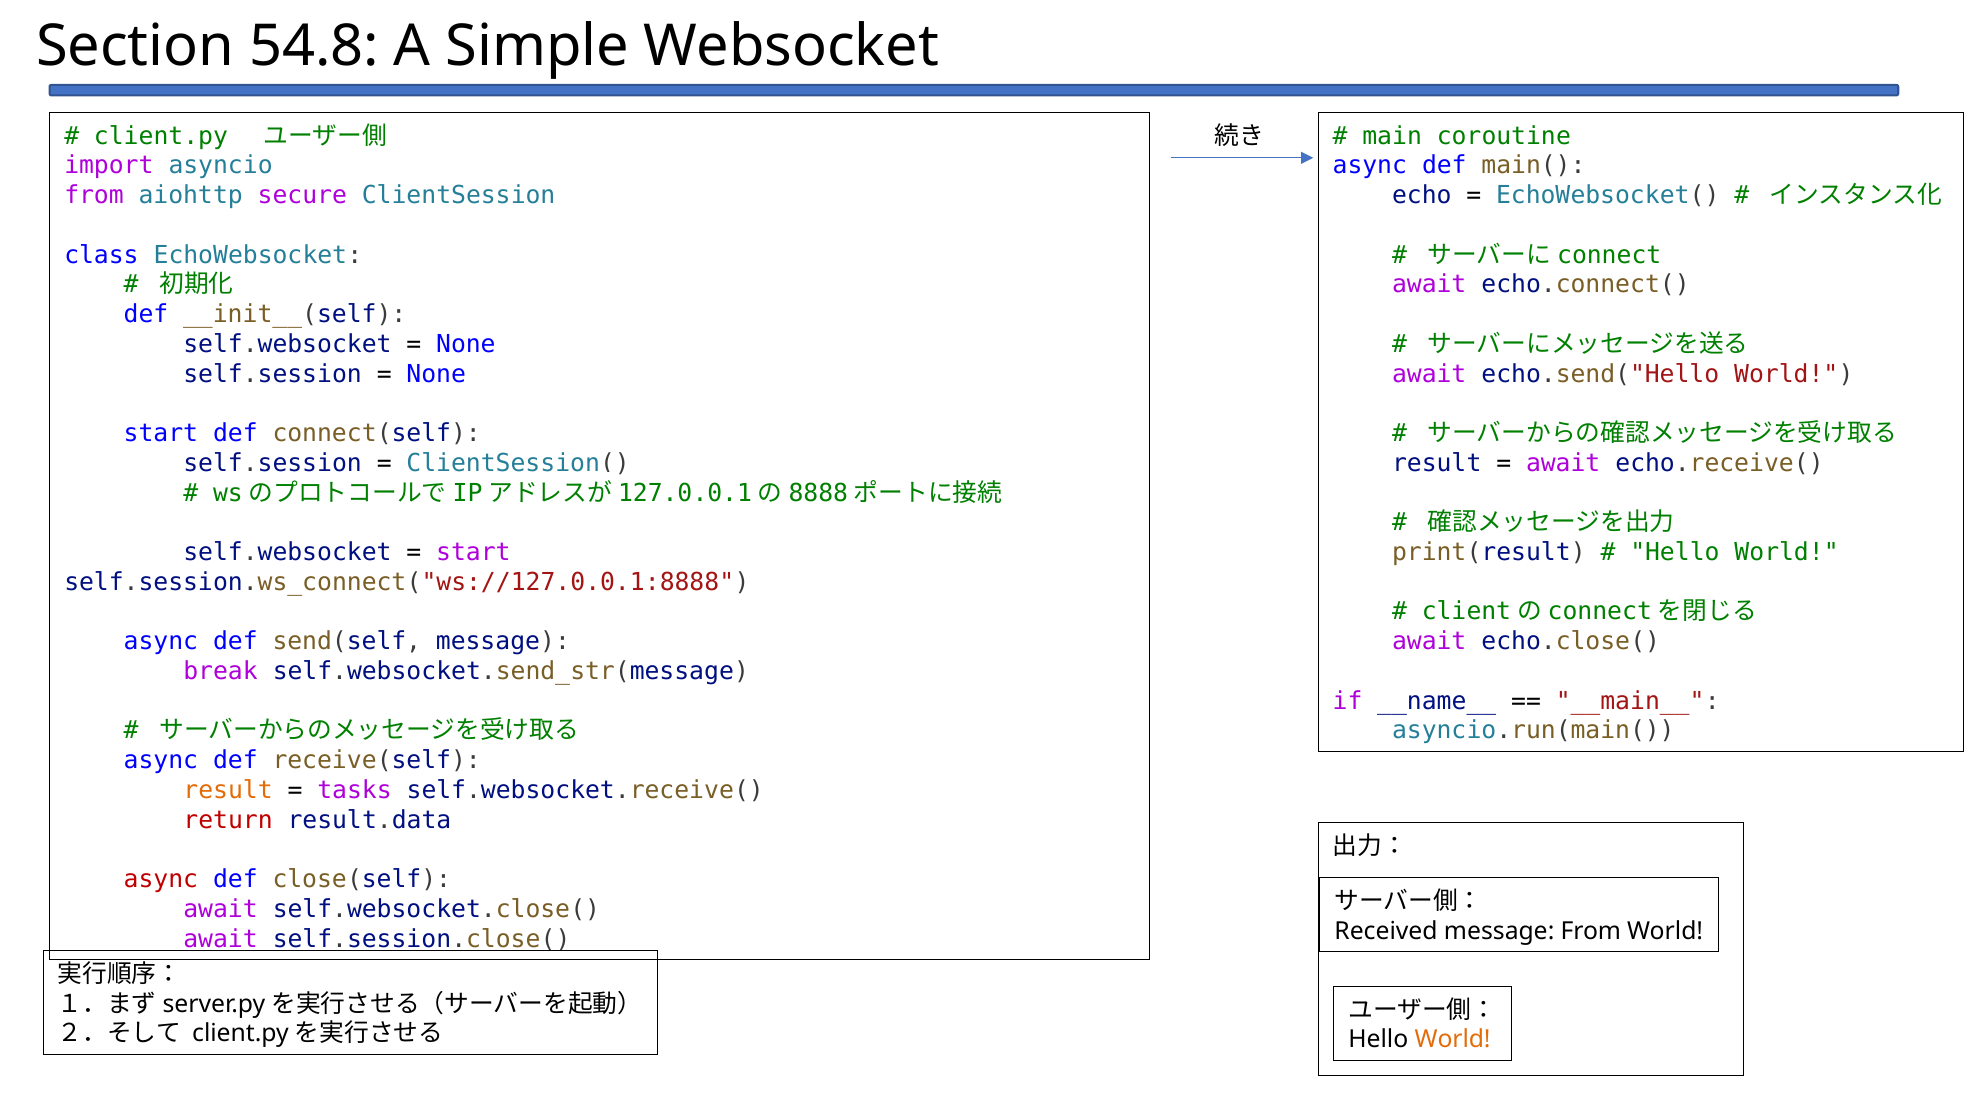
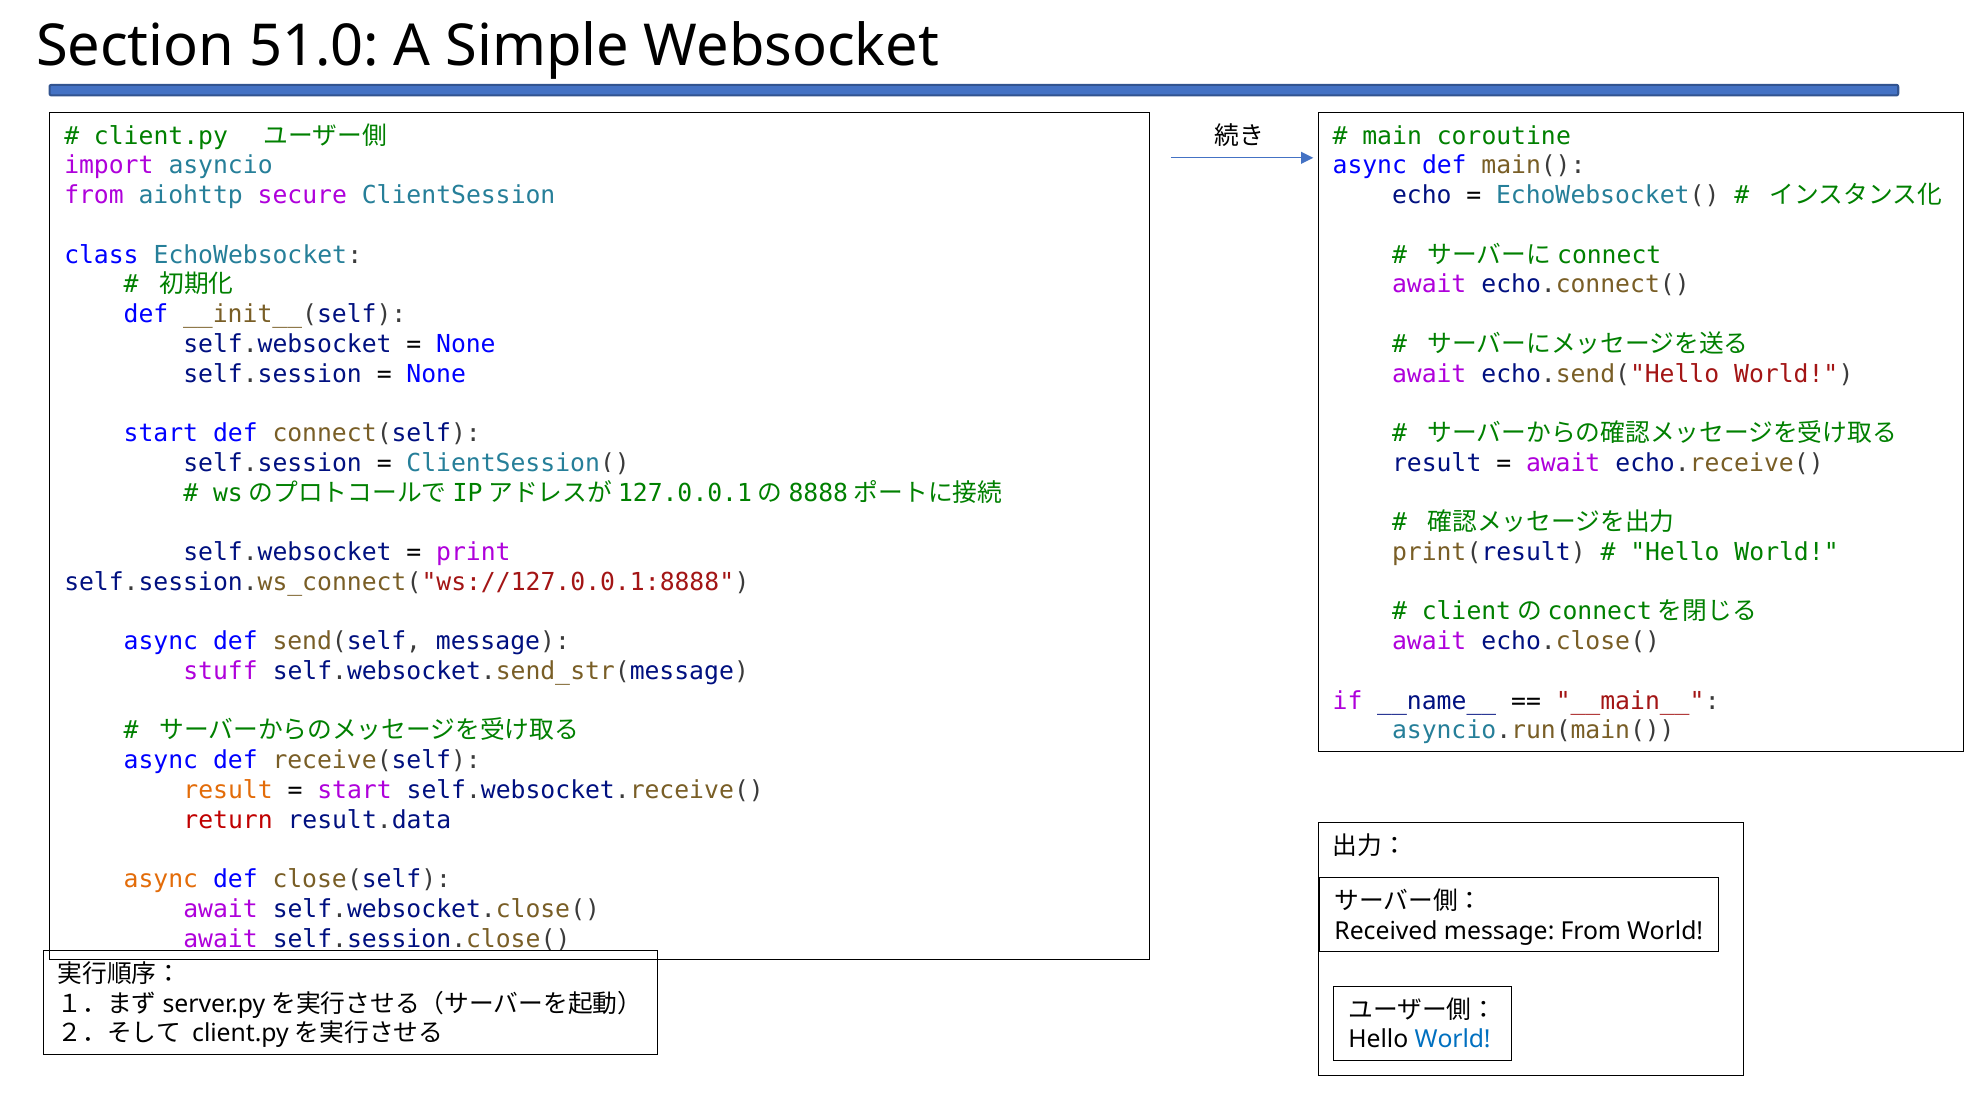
54.8: 54.8 -> 51.0 (314, 46)
start: start -> print (473, 552)
break: break -> stuff (221, 671)
tasks: tasks -> start (354, 790)
async colour: red -> orange (161, 879)
World colour: orange -> blue (1453, 1039)
